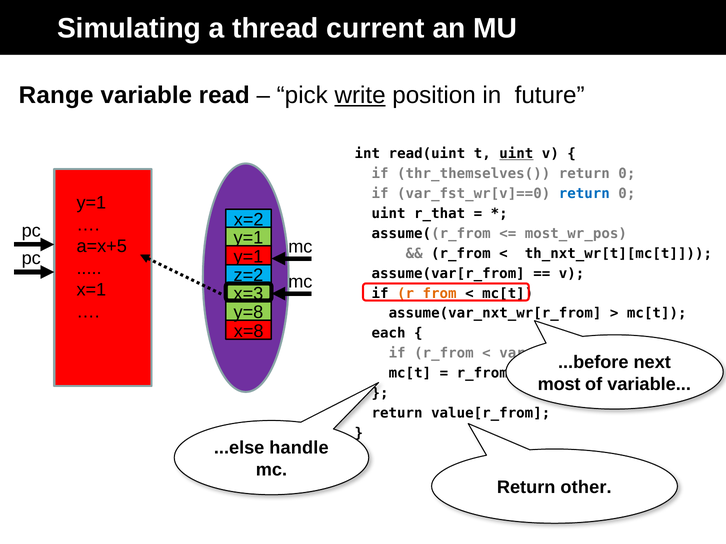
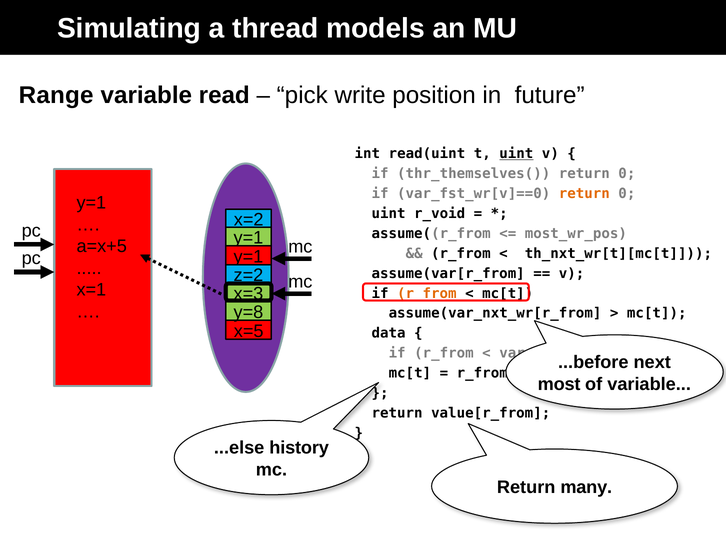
current: current -> models (376, 28)
write underline: present -> none (360, 95)
return colour: blue -> orange (584, 194)
r_that: r_that -> r_void (440, 214)
x=8: x=8 -> x=5 (249, 331)
each: each -> data (389, 334)
handle: handle -> history (299, 448)
other: other -> many (586, 488)
